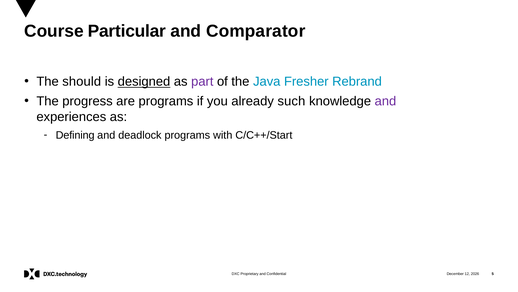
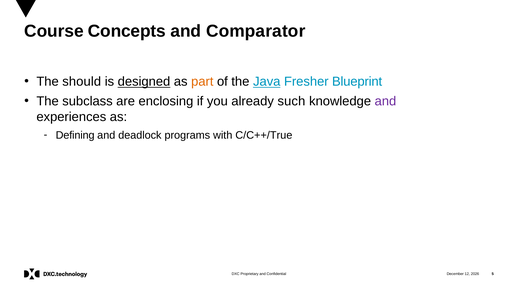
Particular: Particular -> Concepts (127, 31)
part colour: purple -> orange (202, 82)
Java underline: none -> present (267, 82)
Rebrand: Rebrand -> Blueprint (357, 82)
progress: progress -> subclass (88, 101)
are programs: programs -> enclosing (166, 101)
C/C++/Start: C/C++/Start -> C/C++/True (264, 135)
